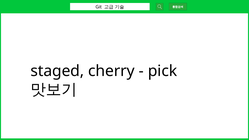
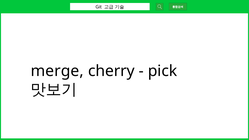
staged: staged -> merge (57, 71)
